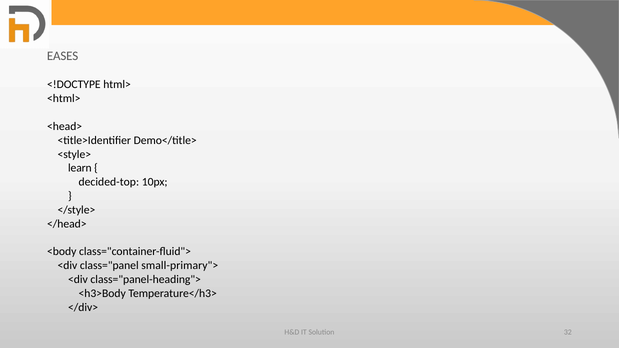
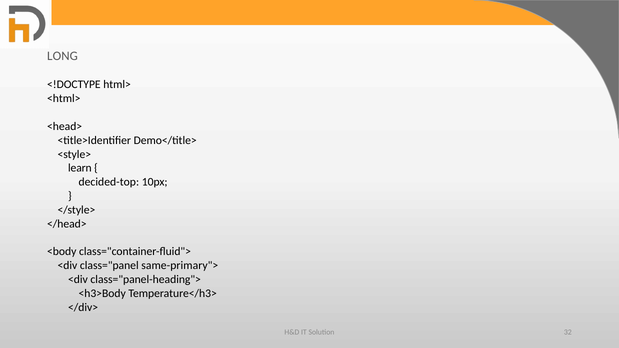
EASES: EASES -> LONG (62, 56)
small-primary">: small-primary"> -> same-primary"> (180, 266)
